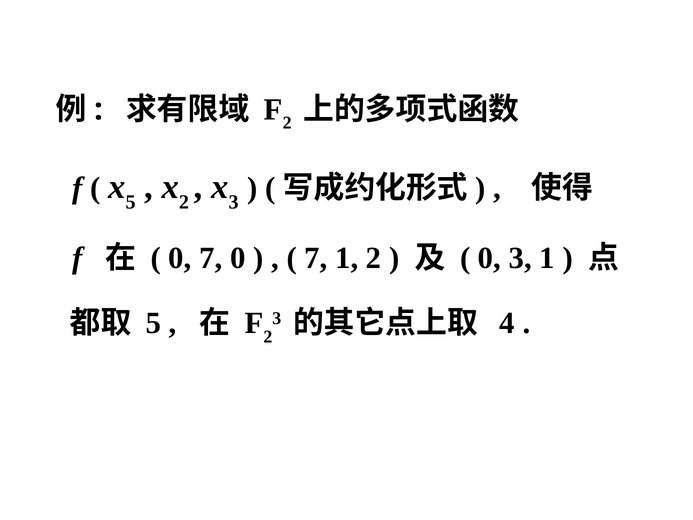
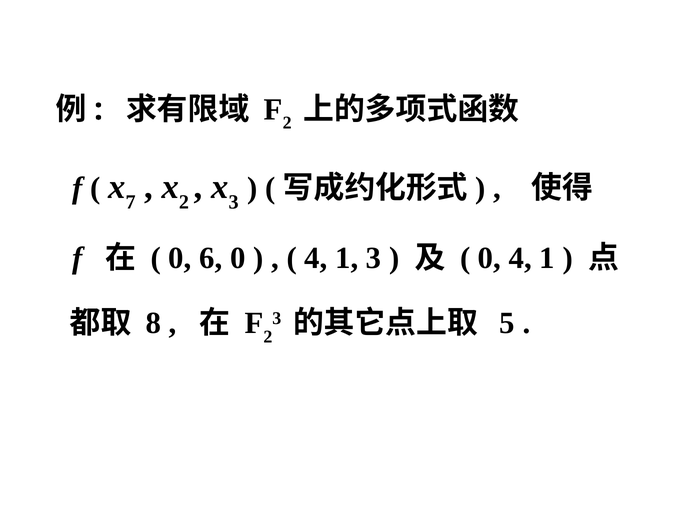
5: 5 -> 7 (131, 202)
0 7: 7 -> 6 (211, 258)
7: 7 -> 4 (316, 258)
1 2: 2 -> 3 (374, 258)
0 3: 3 -> 4 (520, 258)
4: 4 -> 5 (507, 323)
5: 5 -> 8 (154, 323)
